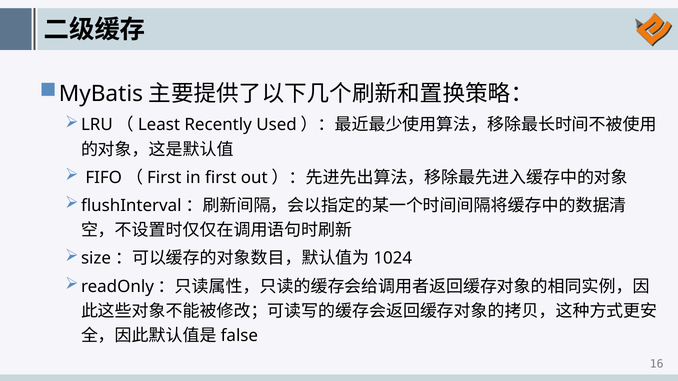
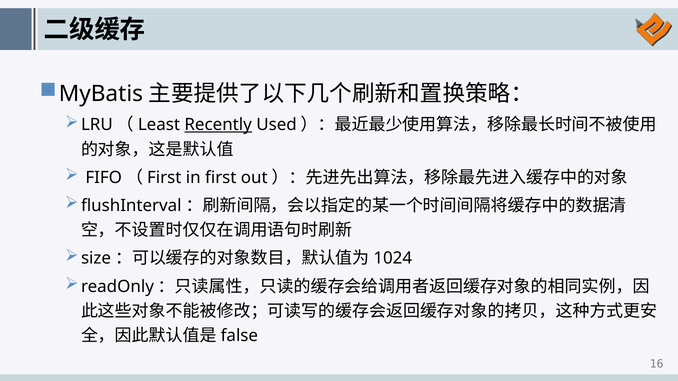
Recently underline: none -> present (218, 125)
